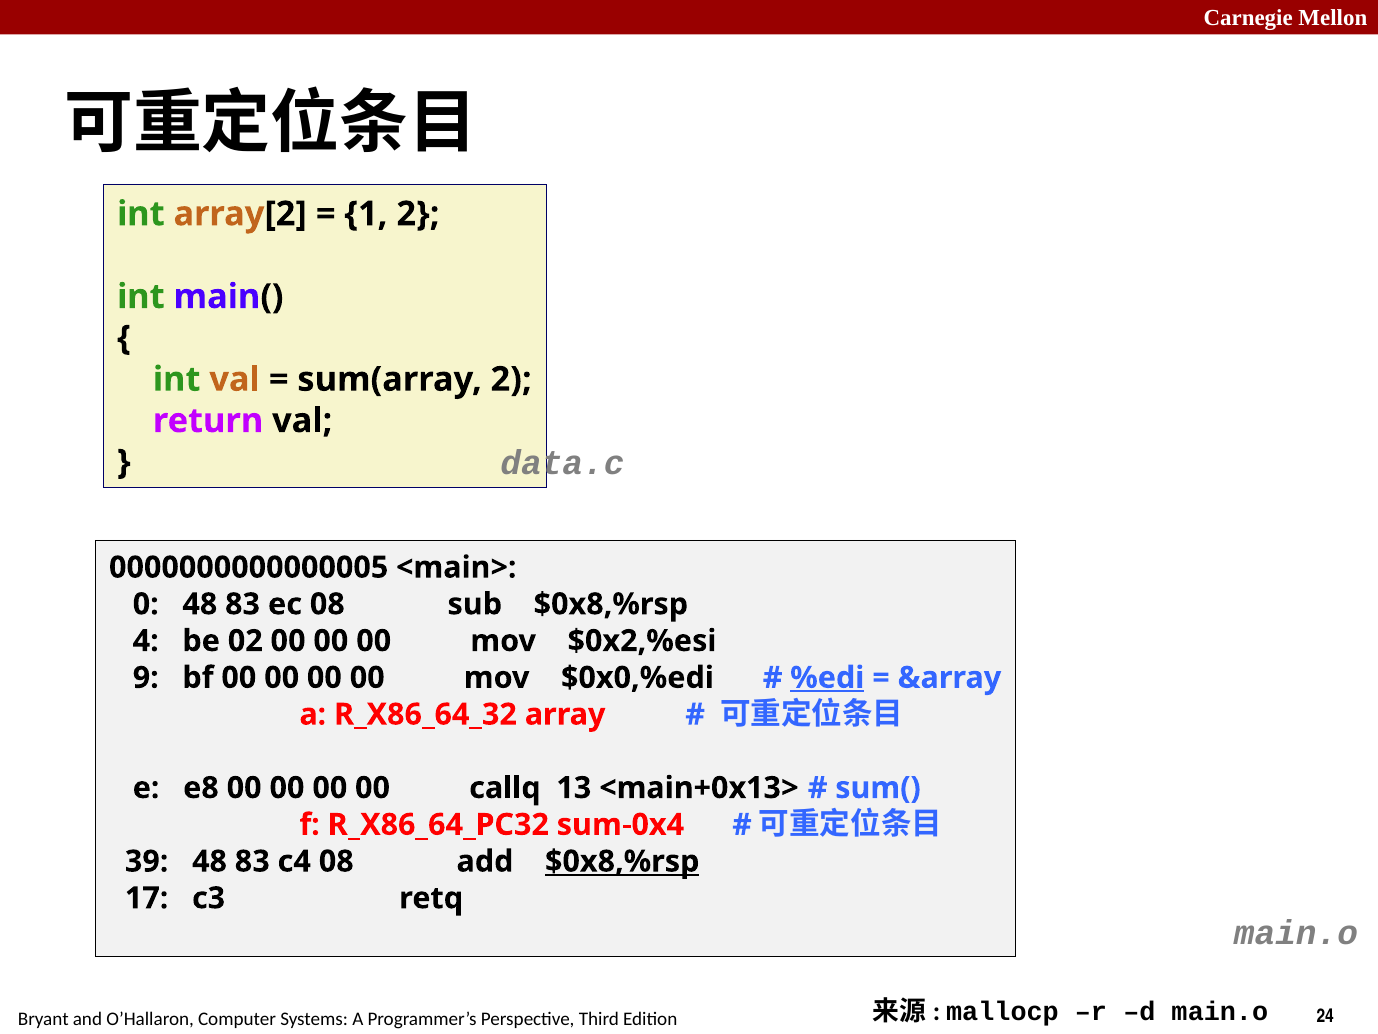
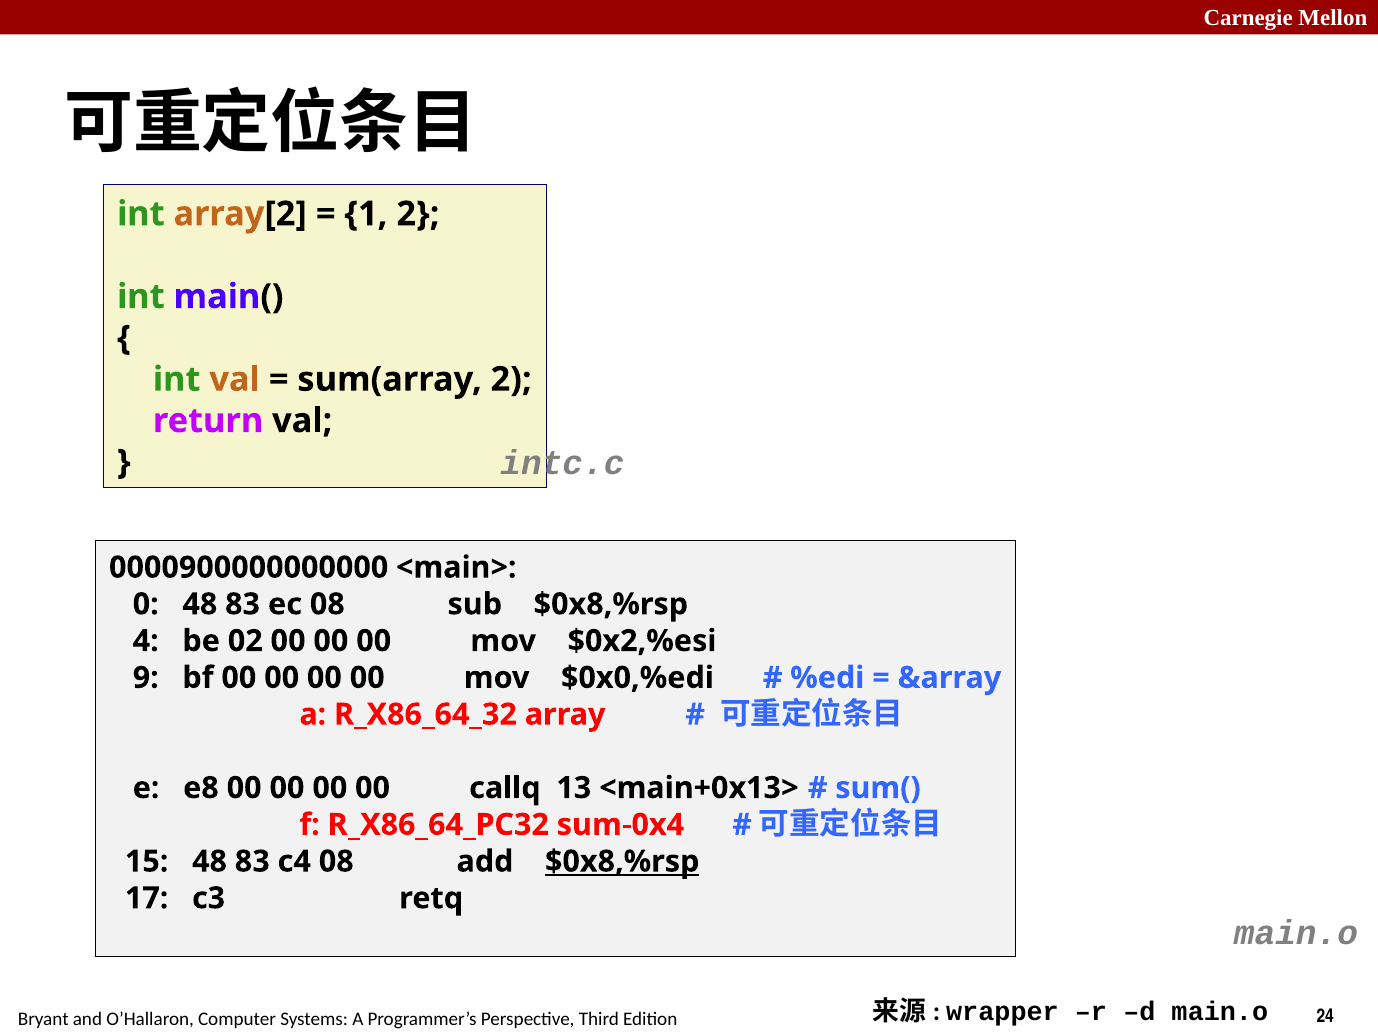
data.c: data.c -> intc.c (562, 463)
0000000000000005: 0000000000000005 -> 0000900000000000 (249, 567)
%edi underline: present -> none (827, 677)
39: 39 -> 15 (147, 861)
mallocp: mallocp -> wrapper (1002, 1011)
